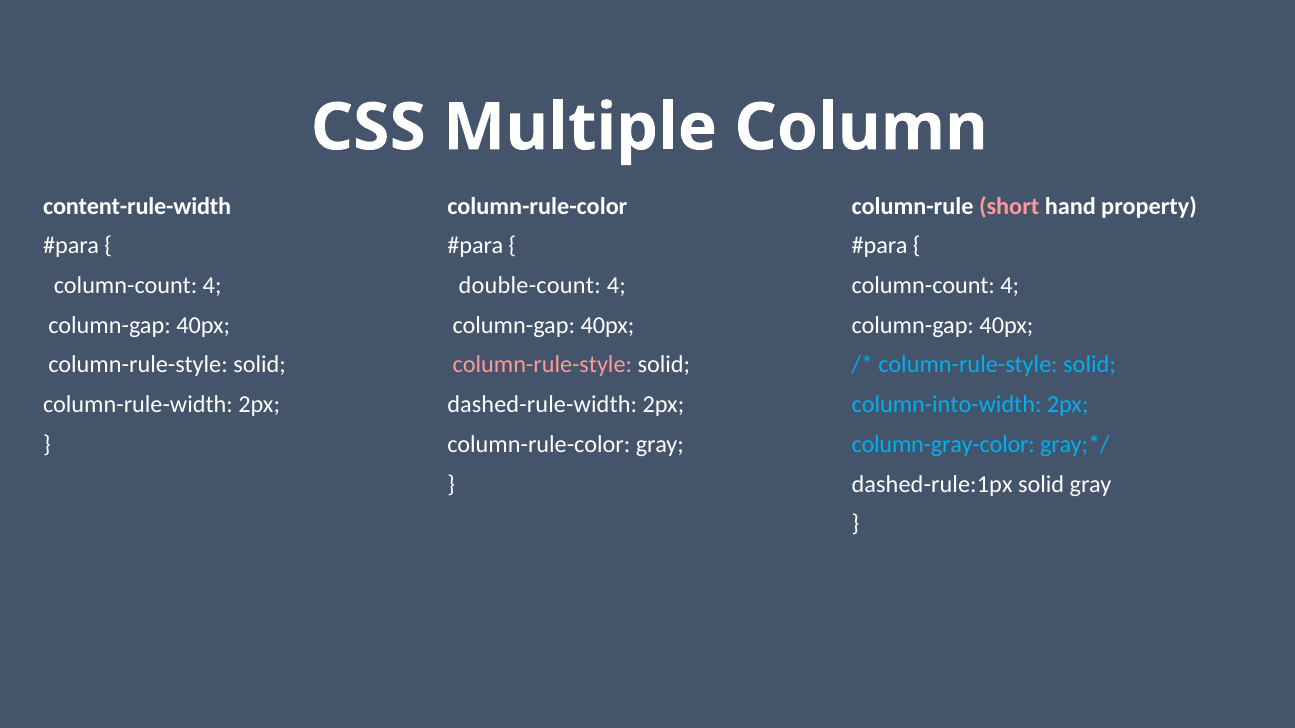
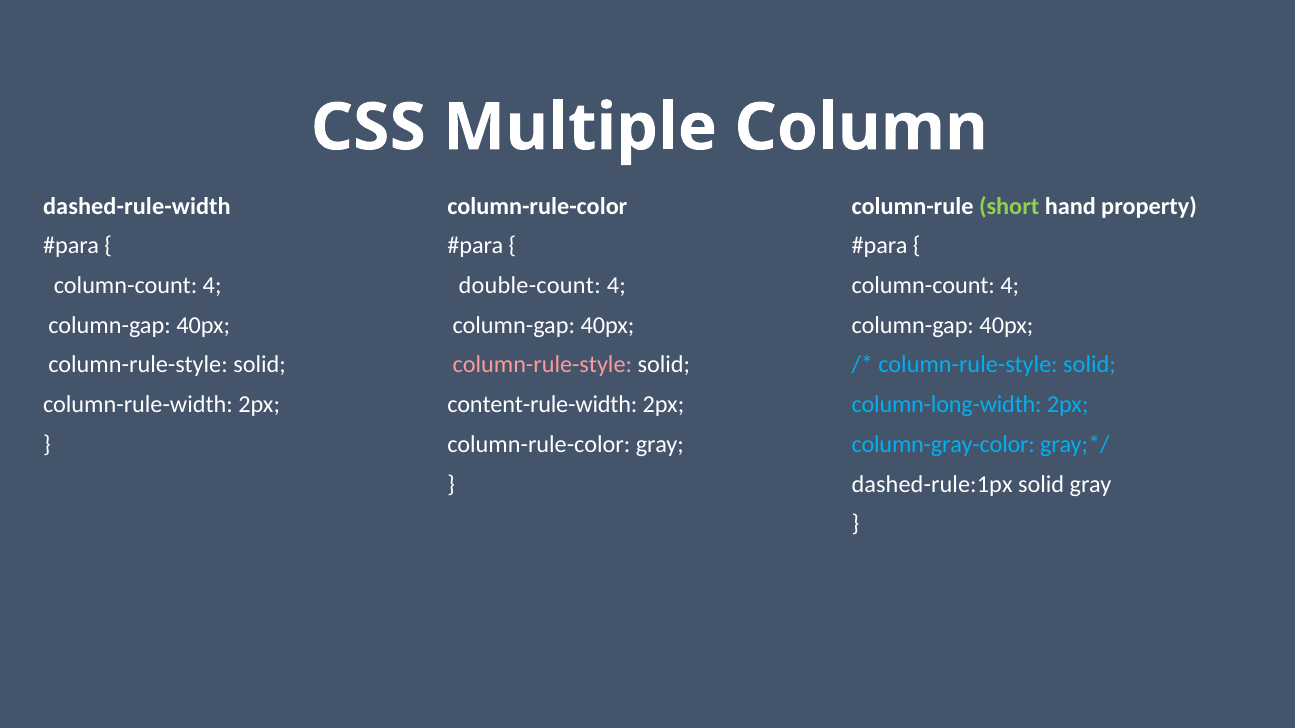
content-rule-width: content-rule-width -> dashed-rule-width (137, 206)
short colour: pink -> light green (1009, 206)
dashed-rule-width: dashed-rule-width -> content-rule-width (542, 405)
column-into-width: column-into-width -> column-long-width (947, 405)
